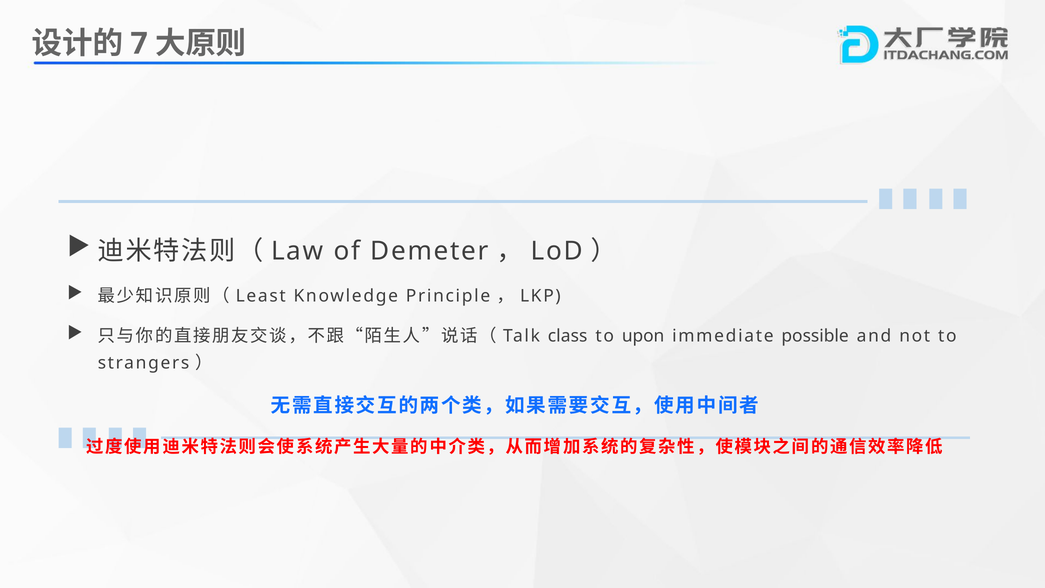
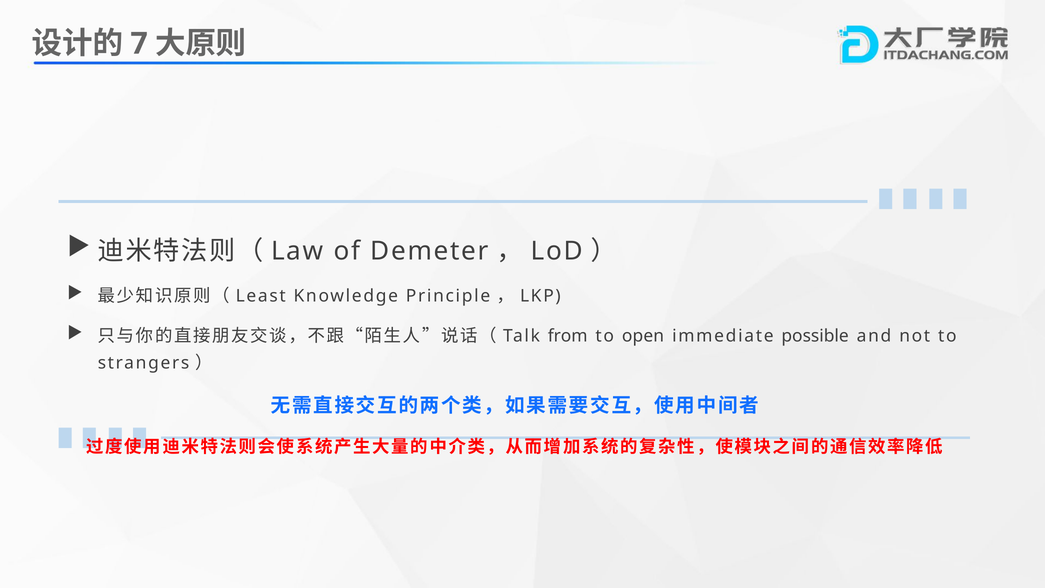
class: class -> from (568, 336)
upon: upon -> open (643, 336)
